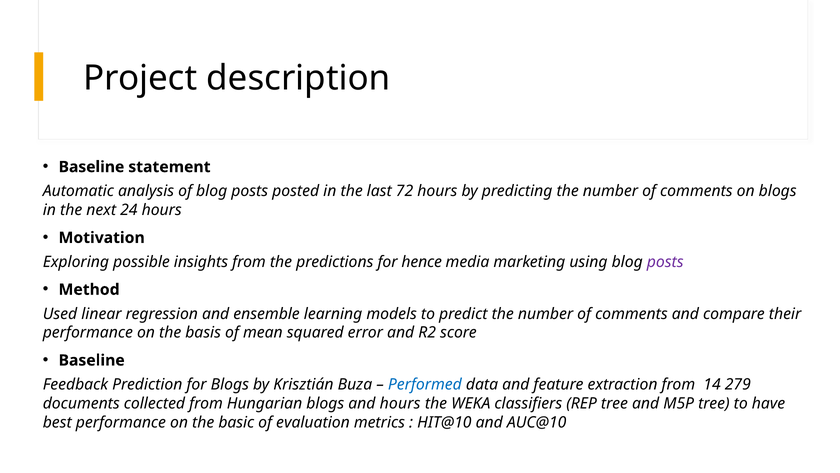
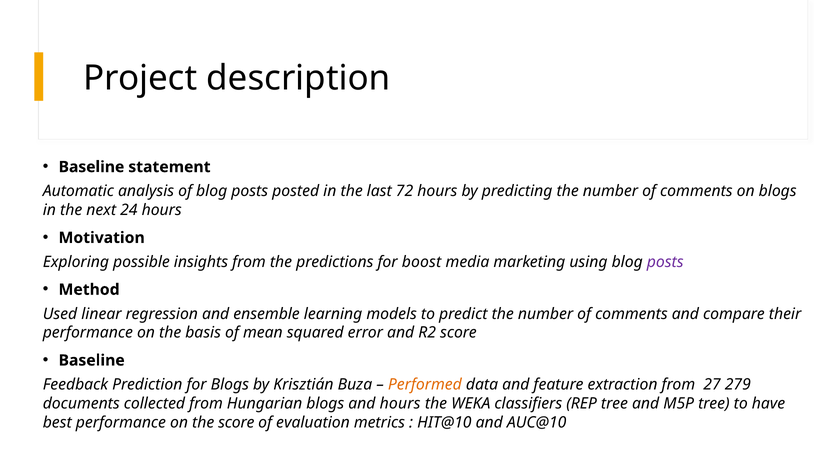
hence: hence -> boost (422, 262)
Performed colour: blue -> orange (425, 384)
14: 14 -> 27 (712, 384)
the basic: basic -> score (236, 422)
